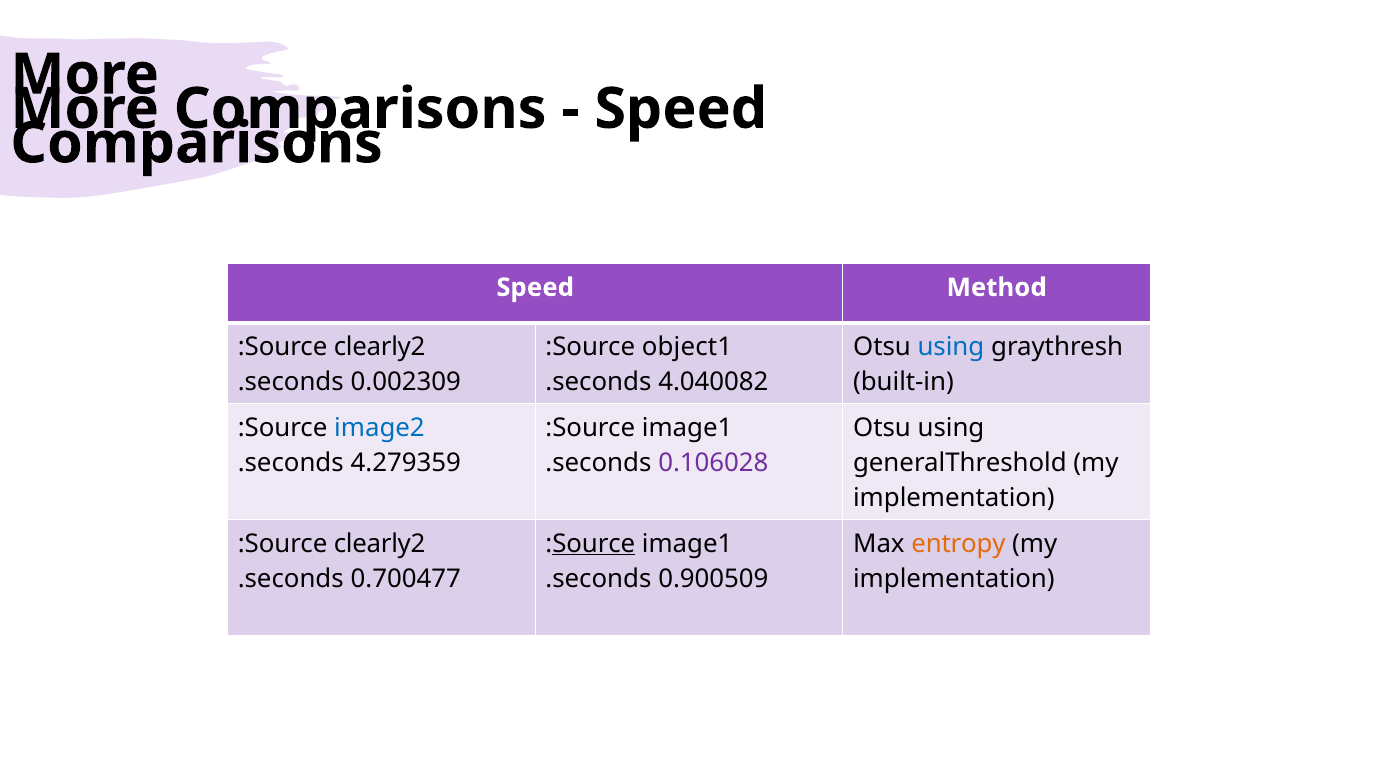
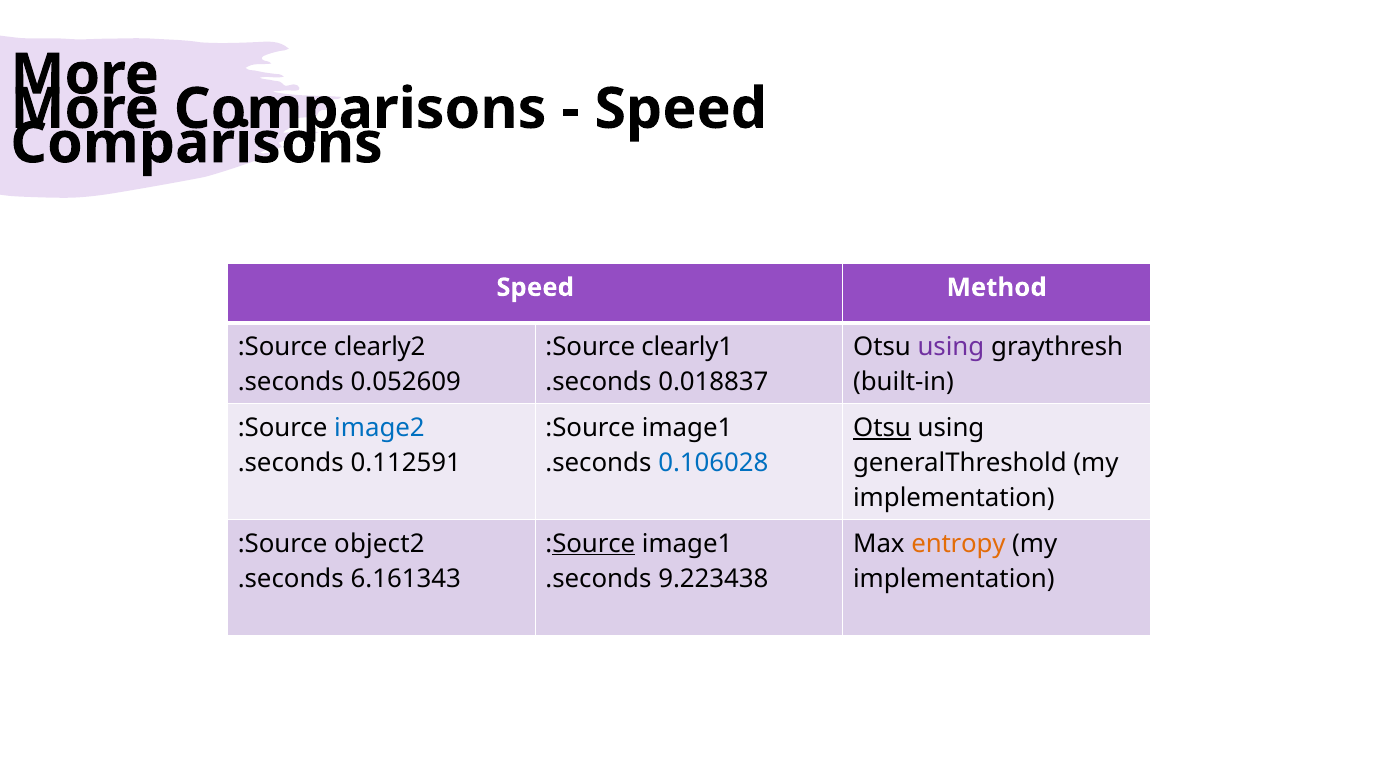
object1: object1 -> clearly1 (687, 347)
using colour: blue -> purple (951, 347)
0.002309: 0.002309 -> 0.052609 (406, 382)
4.040082: 4.040082 -> 0.018837 (713, 382)
Otsu underline: none -> present (882, 428)
4.279359: 4.279359 -> 0.112591 (406, 463)
0.106028 colour: purple -> blue (713, 463)
clearly2: clearly2 -> object2 (379, 544)
0.700477: 0.700477 -> 6.161343 (406, 579)
0.900509: 0.900509 -> 9.223438 (713, 579)
